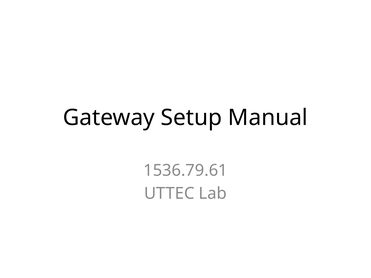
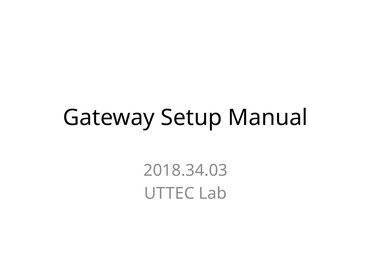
1536.79.61: 1536.79.61 -> 2018.34.03 (185, 171)
